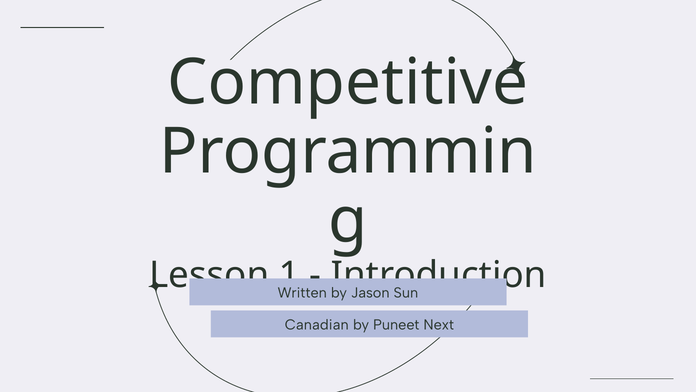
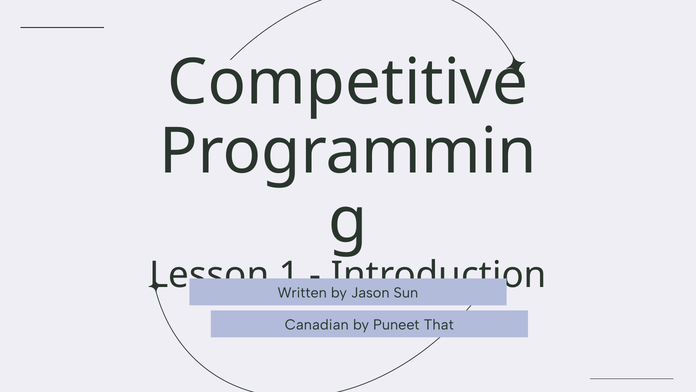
Next: Next -> That (439, 325)
